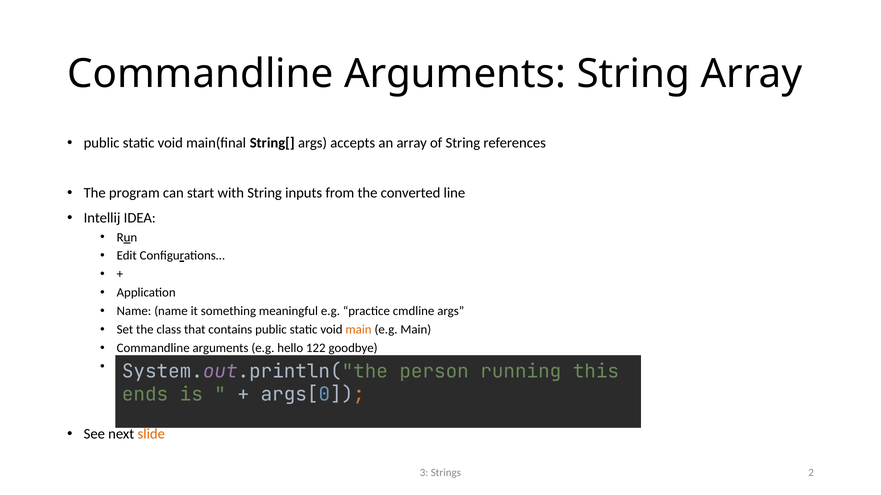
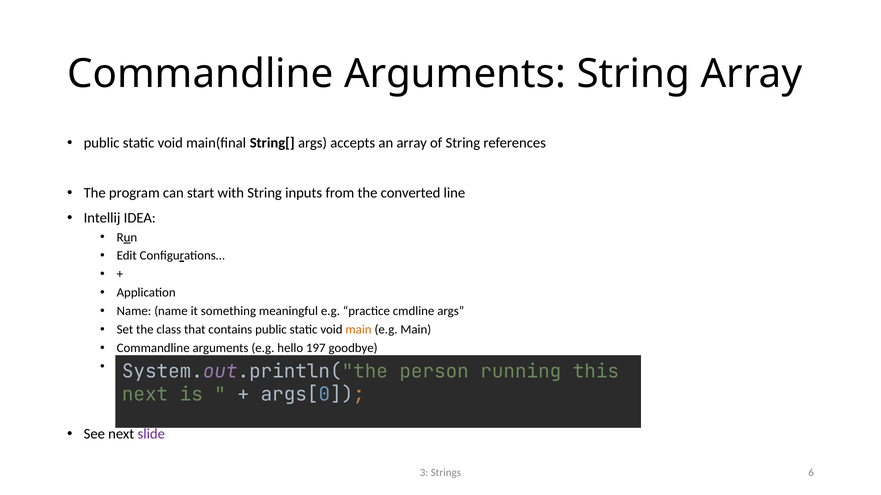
122: 122 -> 197 (316, 348)
ends: ends -> next (145, 395)
slide colour: orange -> purple (151, 434)
2: 2 -> 6 (811, 473)
